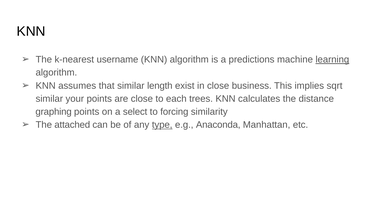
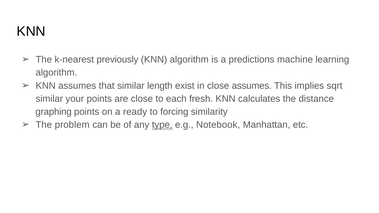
username: username -> previously (117, 60)
learning underline: present -> none (332, 60)
close business: business -> assumes (252, 86)
trees: trees -> fresh (201, 99)
select: select -> ready (135, 112)
attached: attached -> problem (72, 125)
Anaconda: Anaconda -> Notebook (218, 125)
